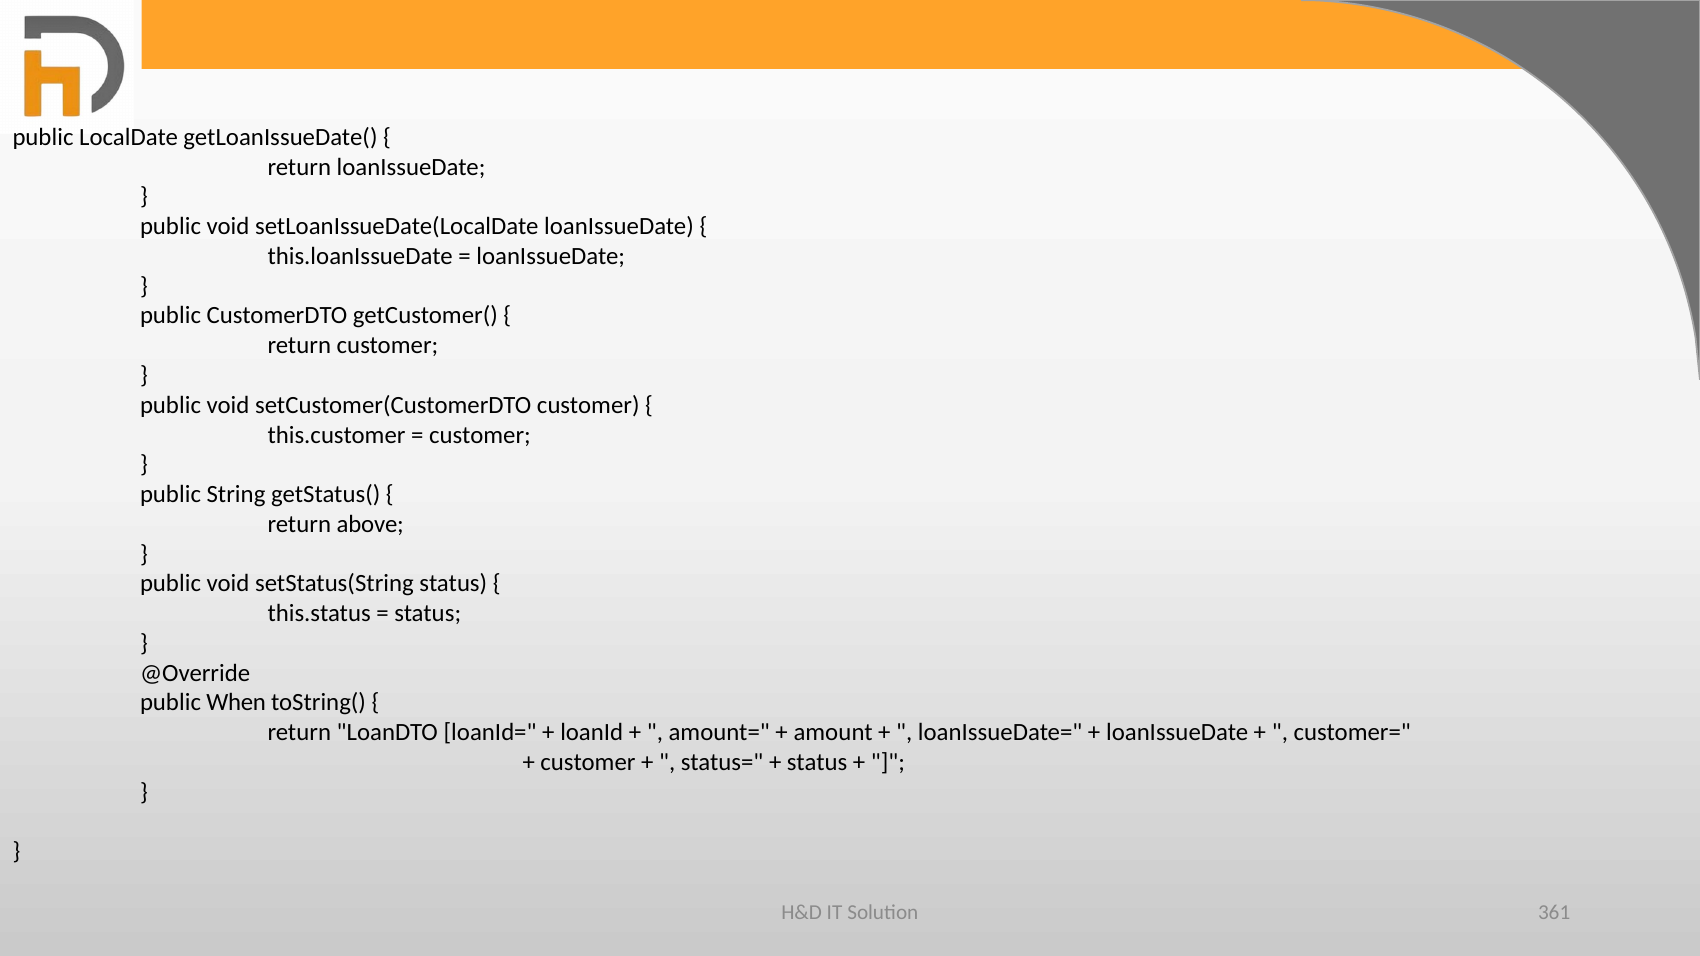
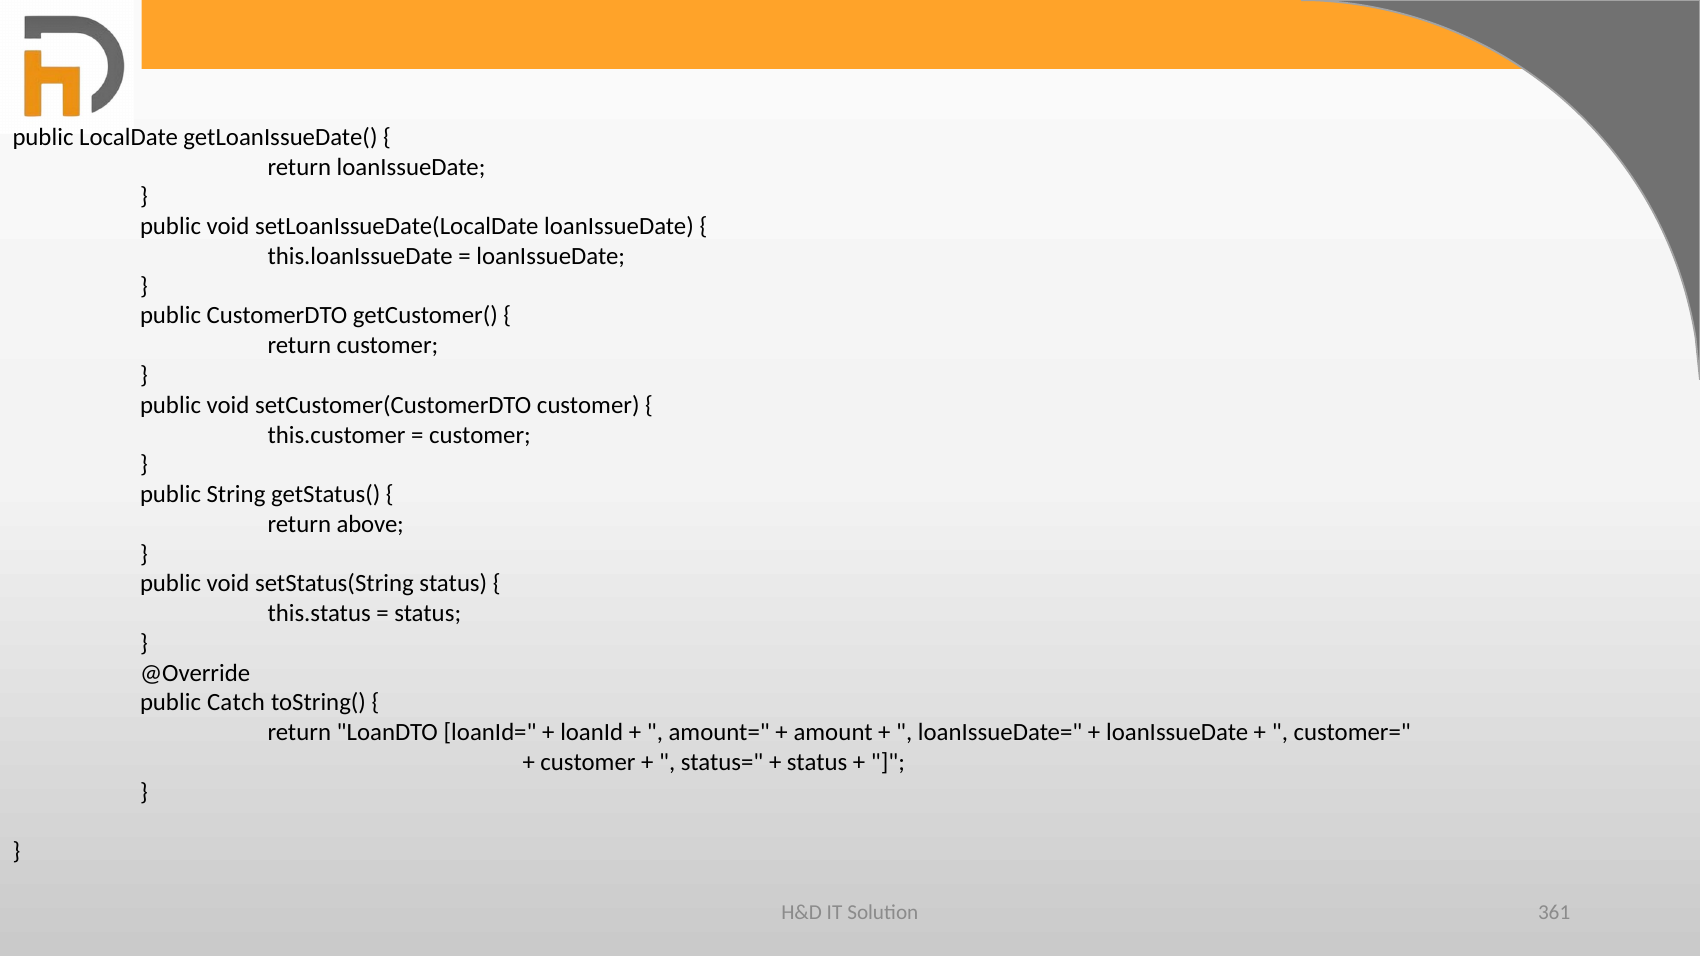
When: When -> Catch (236, 703)
